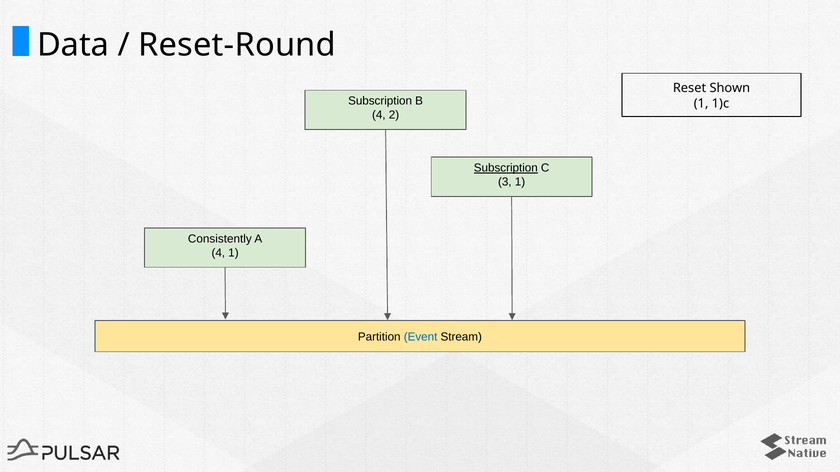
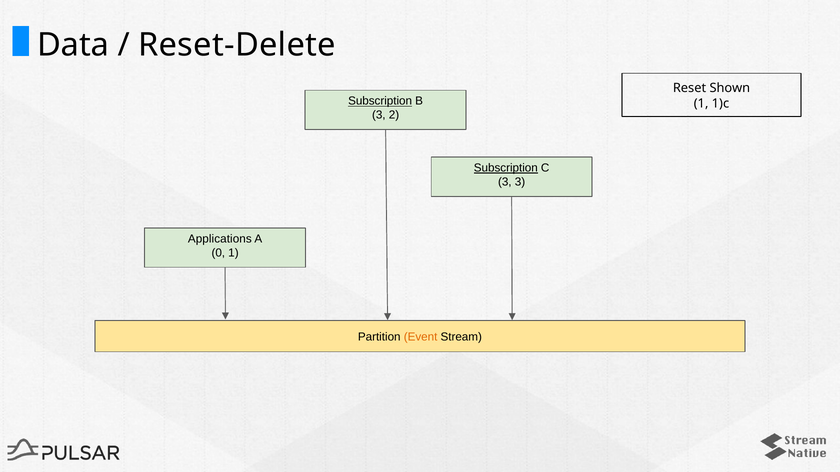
Reset-Round: Reset-Round -> Reset-Delete (237, 45)
Subscription underline: none -> present (380, 101)
4: 4 -> 3 (379, 115)
3 1: 1 -> 3 (520, 182)
Consistently: Consistently -> Applications (220, 239)
4: 4 -> 0 (218, 253)
Event colour: blue -> orange (421, 337)
